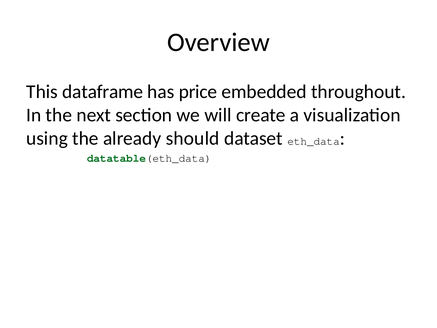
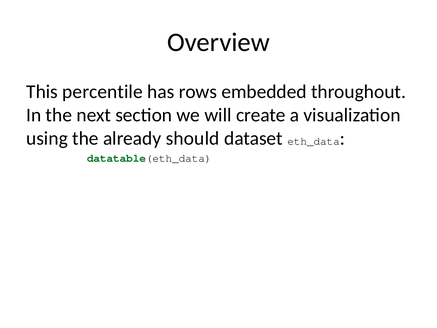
dataframe: dataframe -> percentile (103, 92)
price: price -> rows (198, 92)
